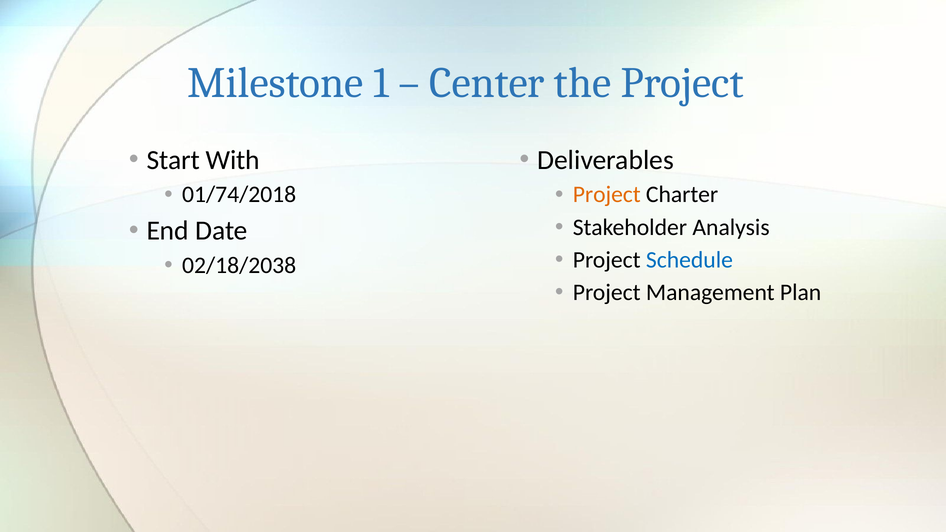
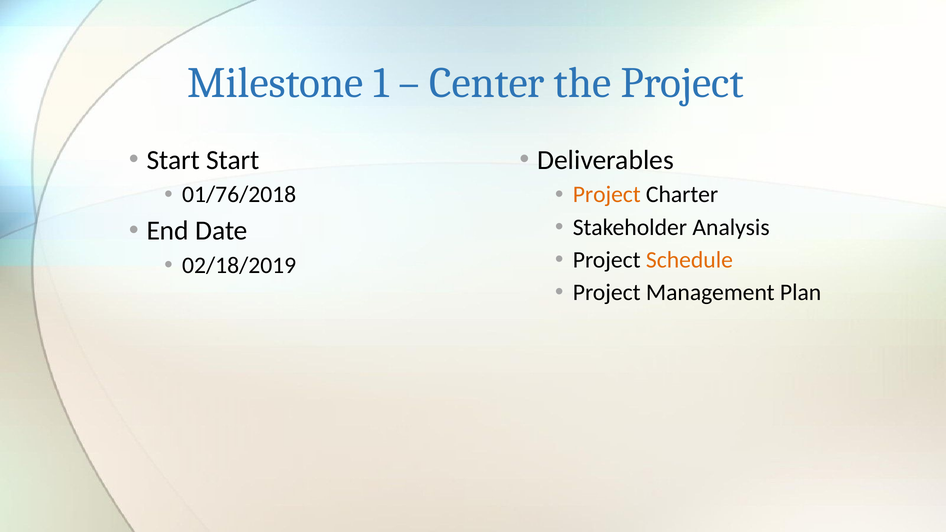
Start With: With -> Start (233, 160)
01/74/2018: 01/74/2018 -> 01/76/2018 (239, 195)
Schedule colour: blue -> orange (689, 260)
02/18/2038: 02/18/2038 -> 02/18/2019 (239, 265)
